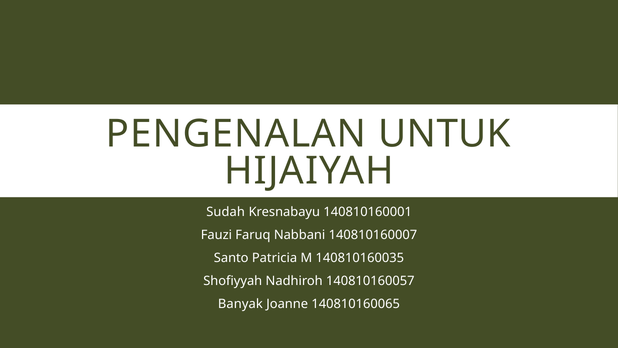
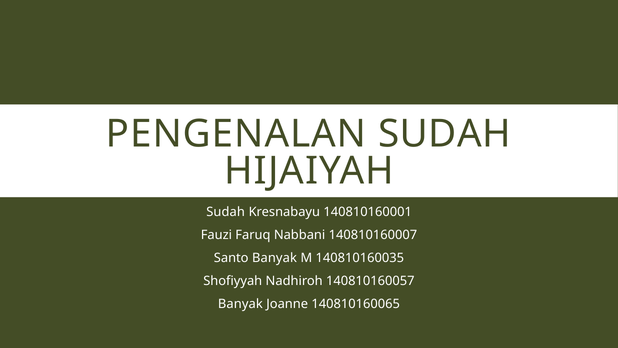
PENGENALAN UNTUK: UNTUK -> SUDAH (445, 134)
Santo Patricia: Patricia -> Banyak (274, 258)
